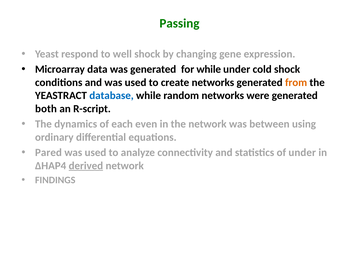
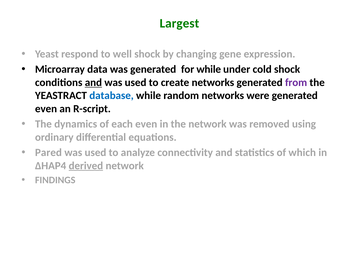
Passing: Passing -> Largest (179, 23)
and underline: none -> present (93, 83)
from colour: orange -> purple (296, 83)
both: both -> even (46, 109)
between: between -> removed (269, 124)
of under: under -> which (302, 153)
